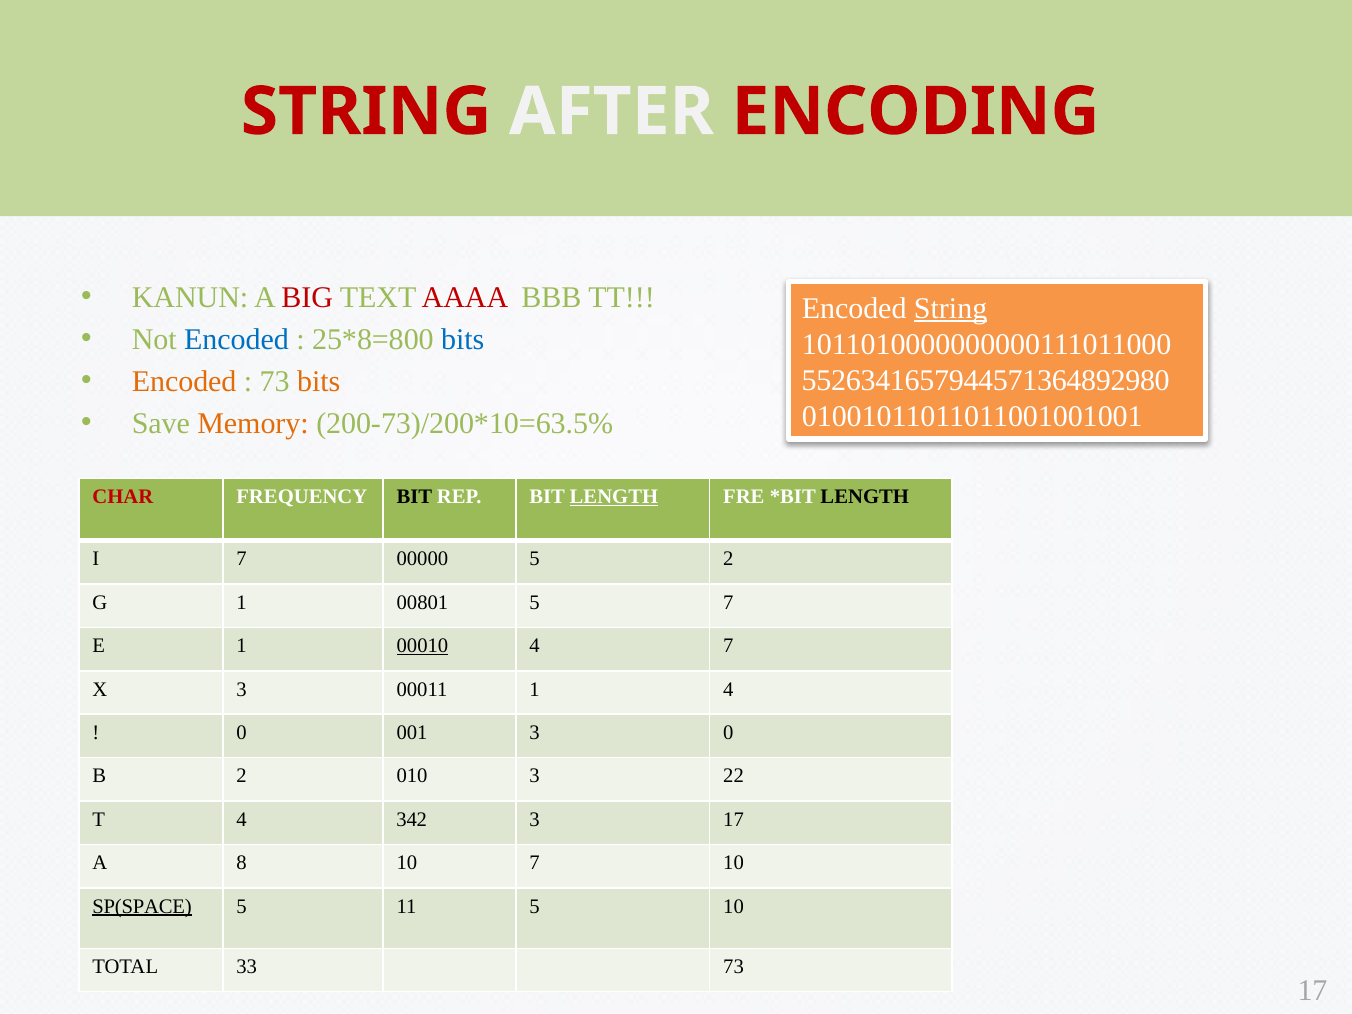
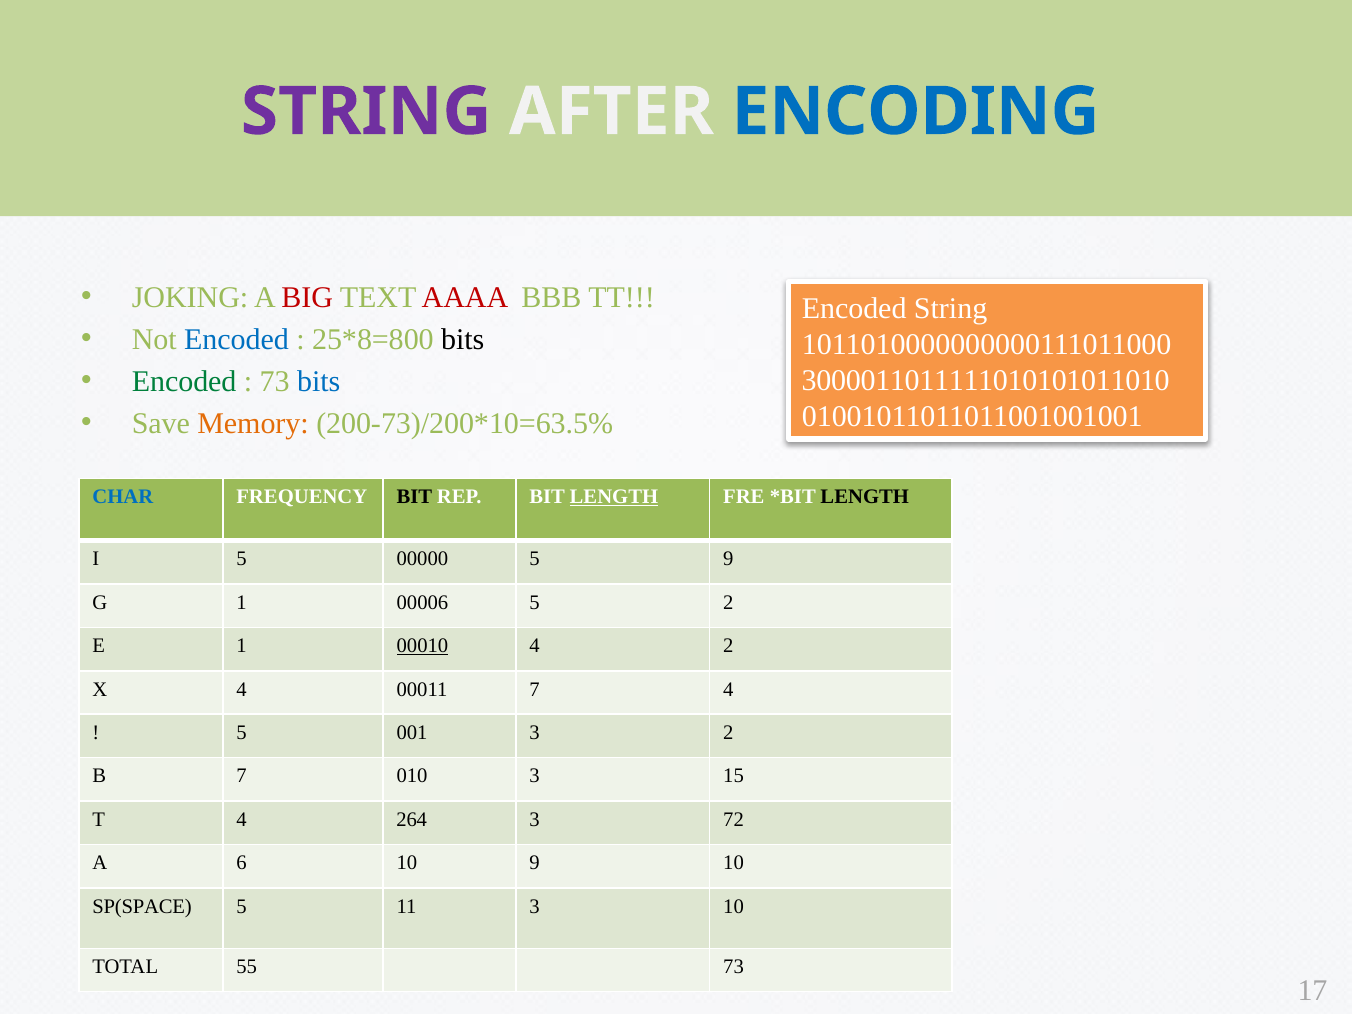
STRING colour: red -> purple (366, 112)
ENCODING colour: red -> blue (916, 112)
KANUN: KANUN -> JOKING (190, 297)
String underline: present -> none (951, 308)
bits colour: blue -> black (463, 339)
Encoded colour: orange -> green (184, 381)
bits colour: orange -> blue (319, 381)
5526341657944571364892980: 5526341657944571364892980 -> 3000011011111010101011010 (986, 380)
CHAR colour: red -> blue (123, 497)
I 7: 7 -> 5 (241, 559)
5 2: 2 -> 9 (728, 559)
00801: 00801 -> 00006 (422, 603)
5 7: 7 -> 2 (728, 603)
4 7: 7 -> 2 (728, 646)
X 3: 3 -> 4 (241, 689)
00011 1: 1 -> 7 (535, 689)
0: 0 -> 5 (241, 733)
3 0: 0 -> 2 (728, 733)
B 2: 2 -> 7 (241, 776)
22: 22 -> 15 (734, 776)
342: 342 -> 264 (412, 819)
3 17: 17 -> 72 (734, 819)
8: 8 -> 6 (241, 863)
10 7: 7 -> 9 (535, 863)
SP(SPACE underline: present -> none (142, 906)
11 5: 5 -> 3 (535, 906)
33: 33 -> 55 (247, 967)
